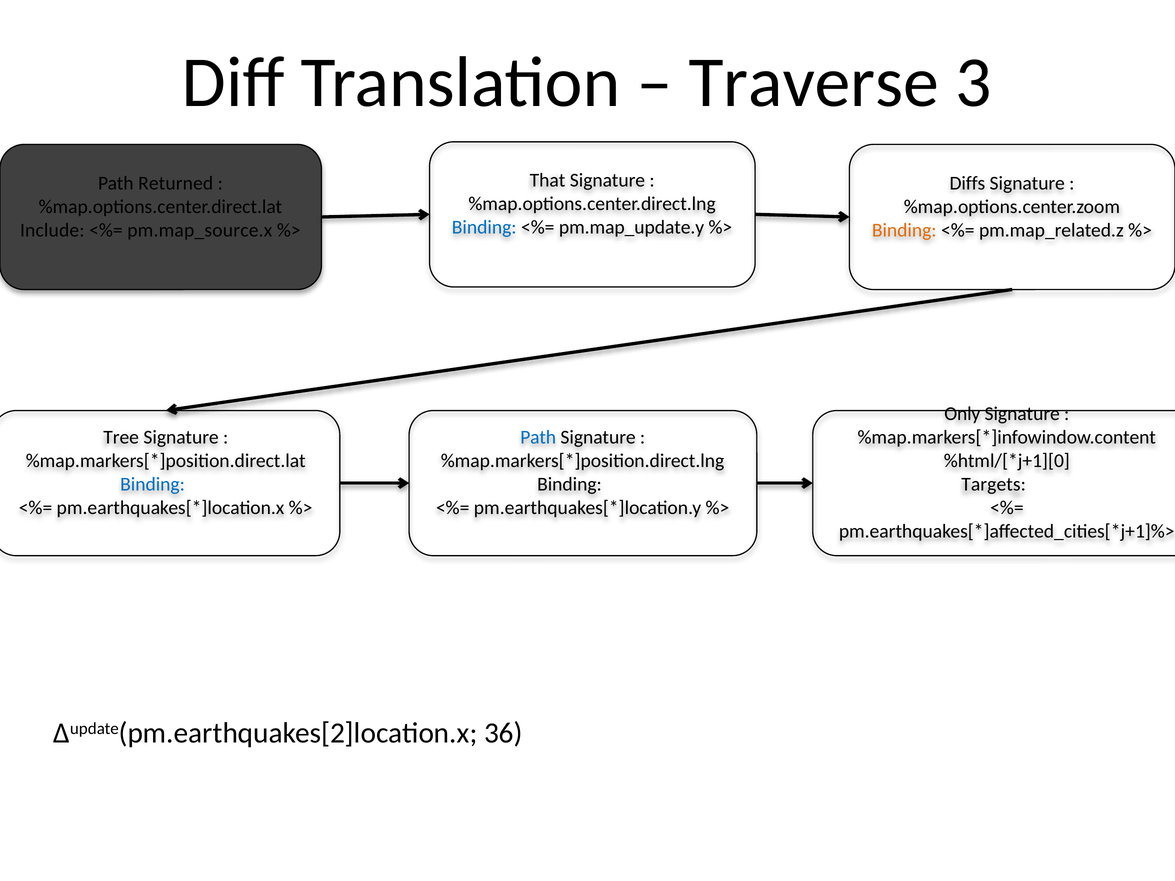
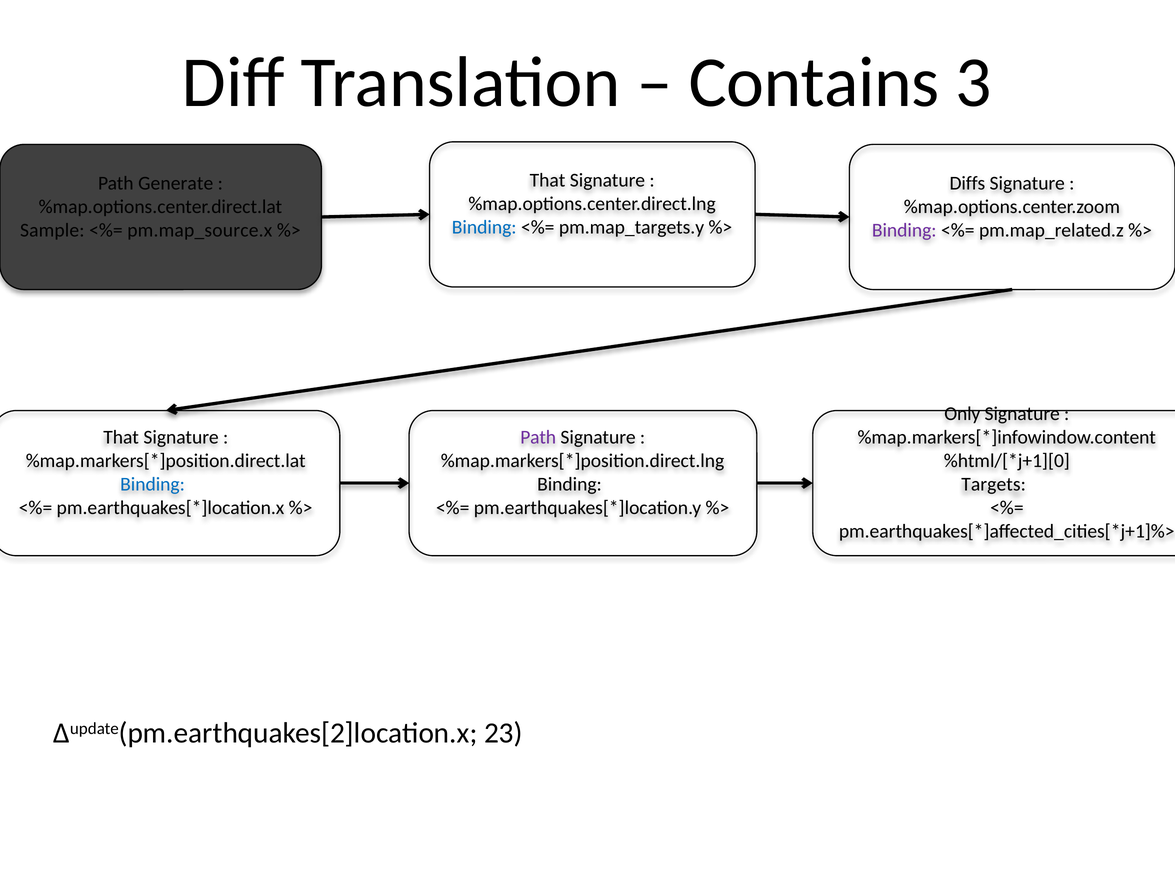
Traverse: Traverse -> Contains (814, 83)
Returned: Returned -> Generate (176, 183)
pm.map_update.y: pm.map_update.y -> pm.map_targets.y (632, 228)
Include: Include -> Sample (52, 230)
Binding colour: orange -> purple (904, 230)
Tree: Tree -> That (121, 438)
Path colour: blue -> purple (538, 438)
36: 36 -> 23 (503, 733)
